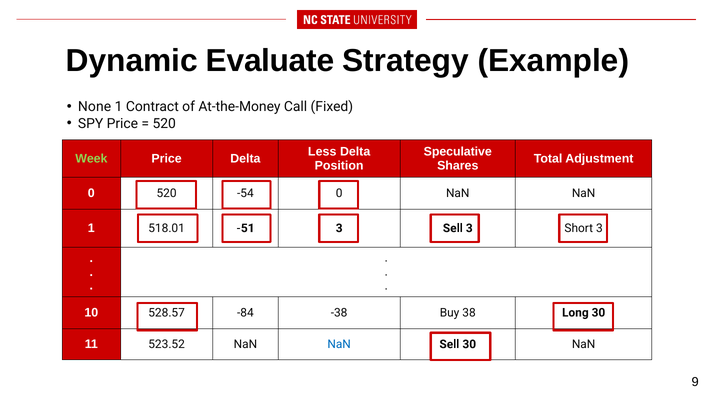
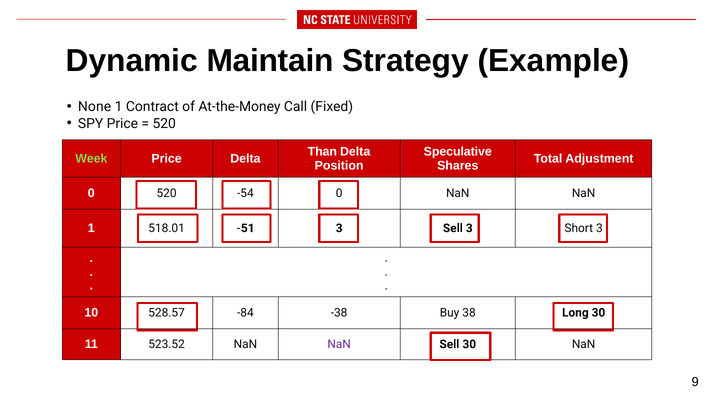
Evaluate: Evaluate -> Maintain (270, 61)
Less: Less -> Than (322, 152)
NaN colour: blue -> purple (339, 344)
